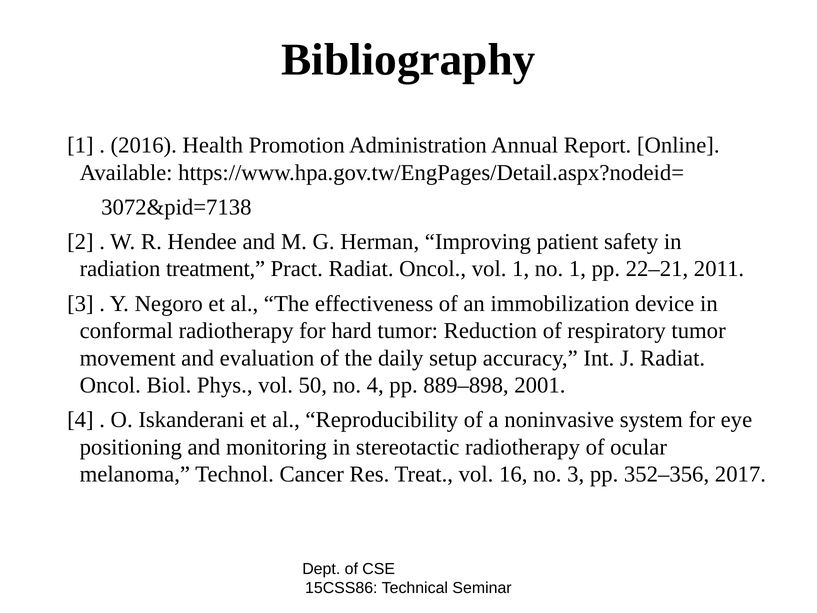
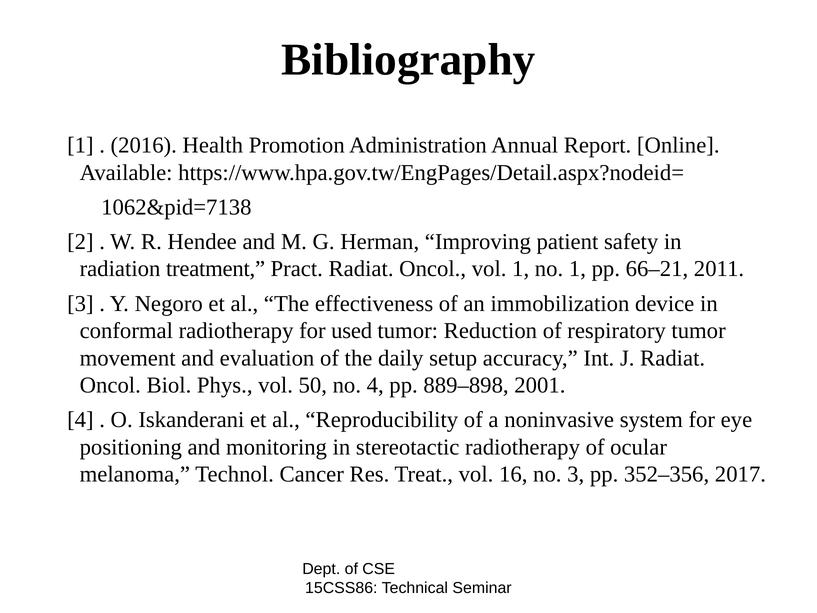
3072&pid=7138: 3072&pid=7138 -> 1062&pid=7138 (176, 207)
22–21: 22–21 -> 66–21 (657, 269)
hard: hard -> used (352, 331)
